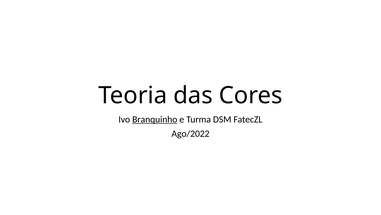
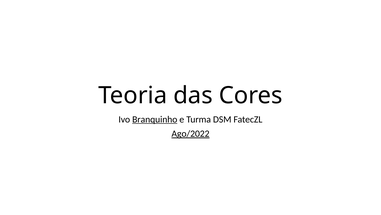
Ago/2022 underline: none -> present (190, 133)
